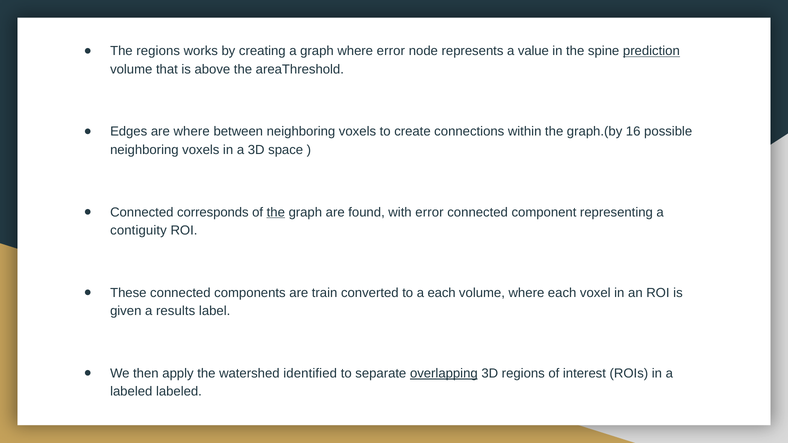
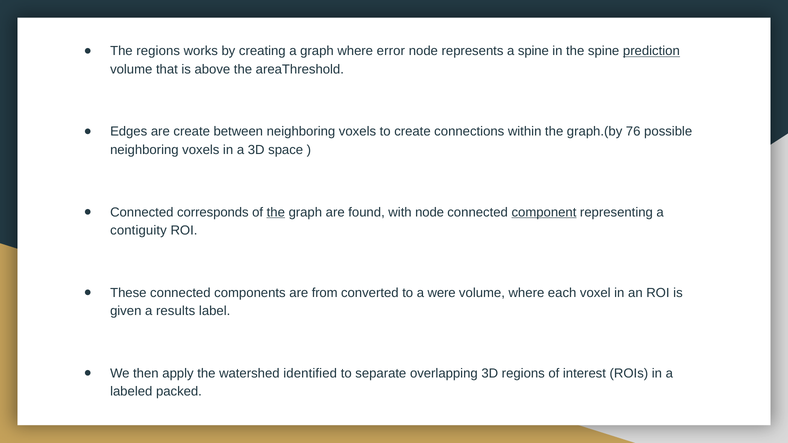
a value: value -> spine (533, 51)
are where: where -> create (192, 132)
16: 16 -> 76 (633, 132)
with error: error -> node (430, 212)
component underline: none -> present (544, 212)
train: train -> from (325, 293)
a each: each -> were (442, 293)
overlapping underline: present -> none (444, 374)
labeled labeled: labeled -> packed (179, 392)
